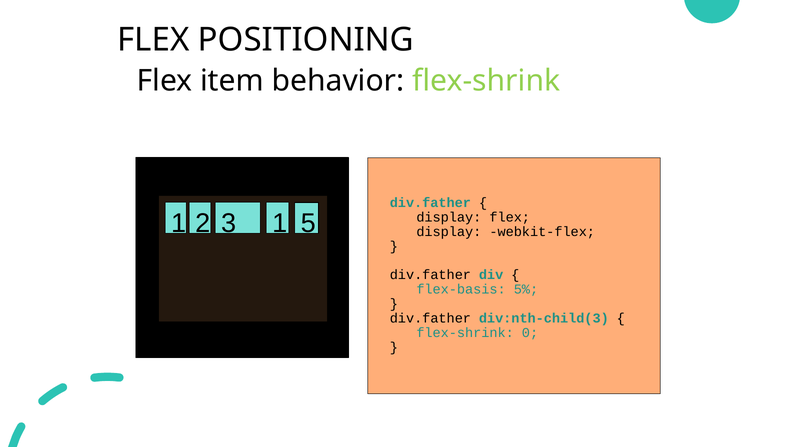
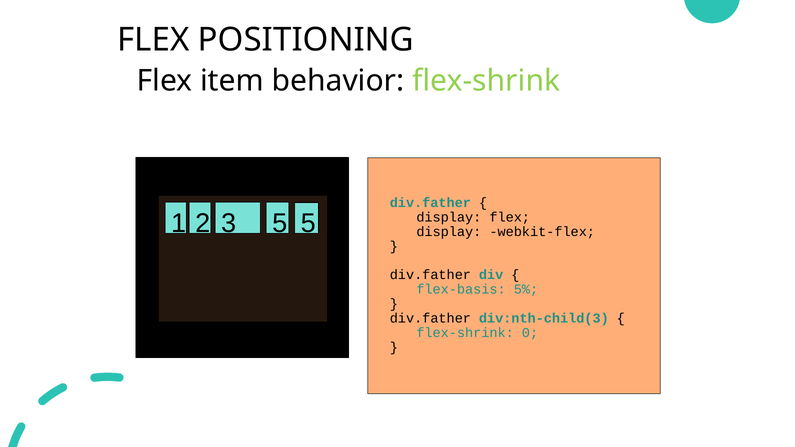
3 1: 1 -> 5 (280, 223)
